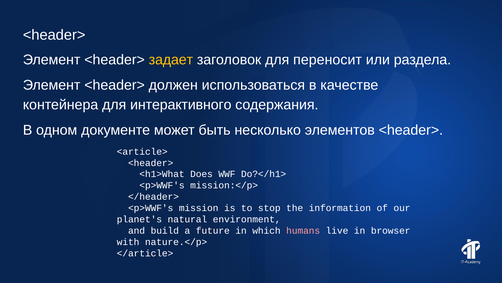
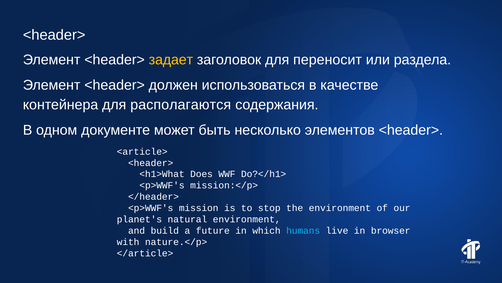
интерактивного: интерактивного -> располагаются (181, 105)
the information: information -> environment (340, 208)
humans colour: pink -> light blue (303, 230)
